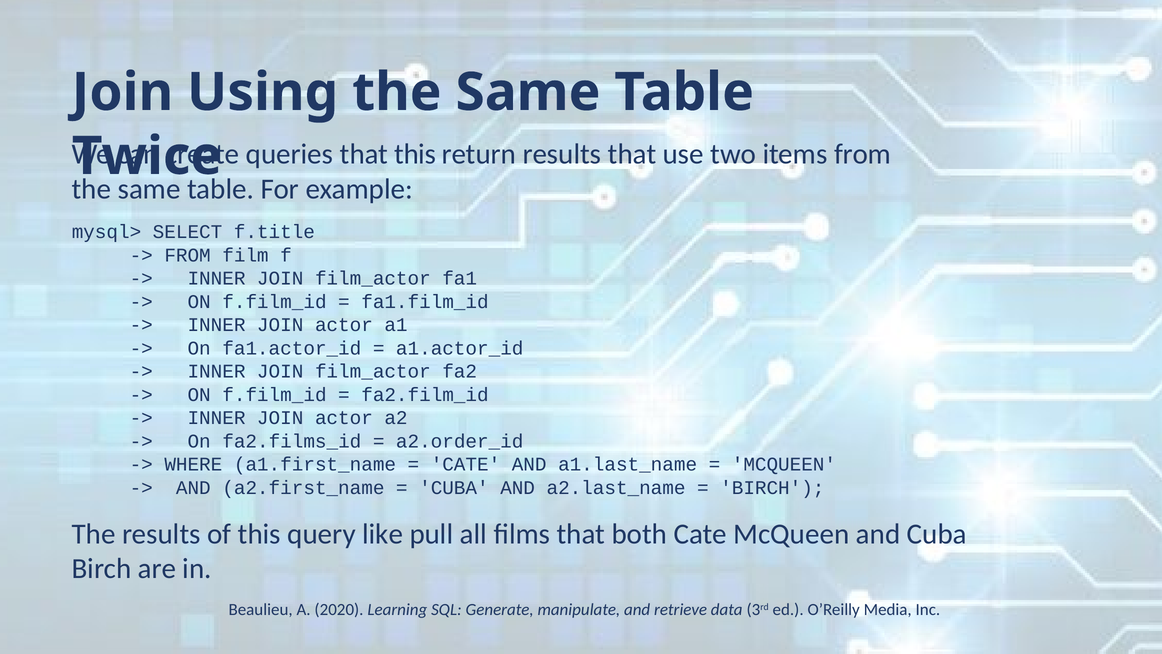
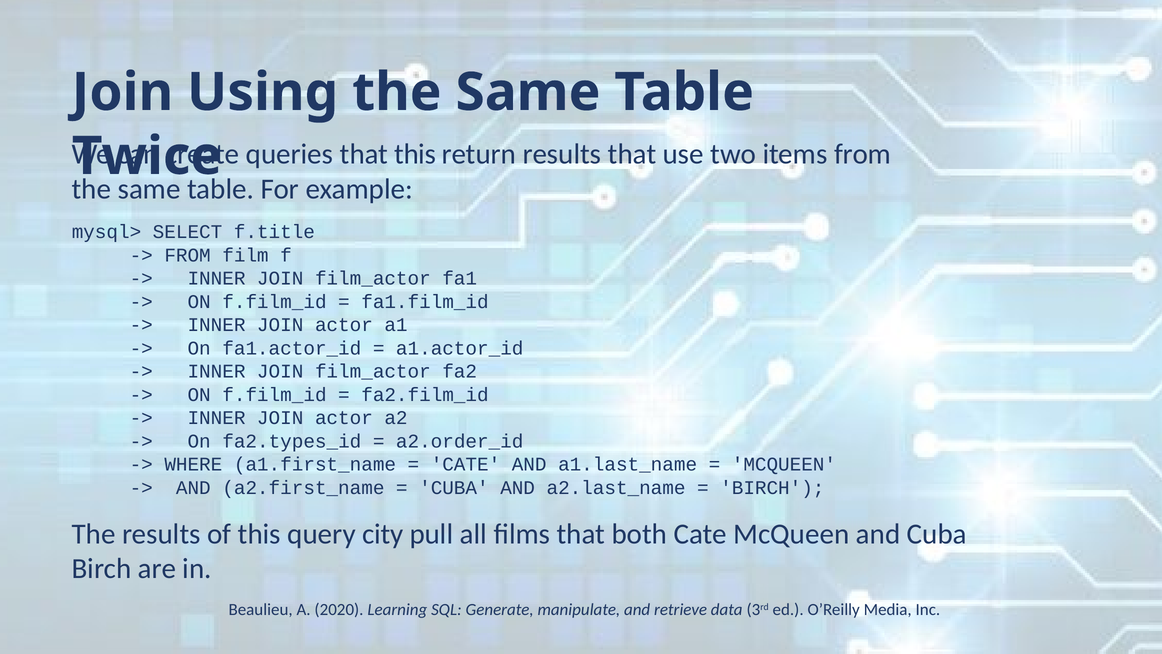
fa2.films_id: fa2.films_id -> fa2.types_id (292, 441)
like: like -> city (383, 534)
